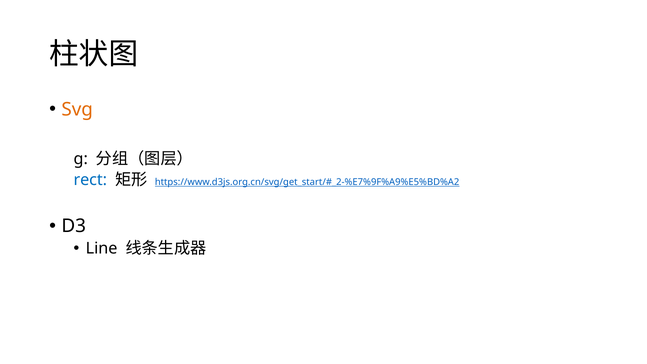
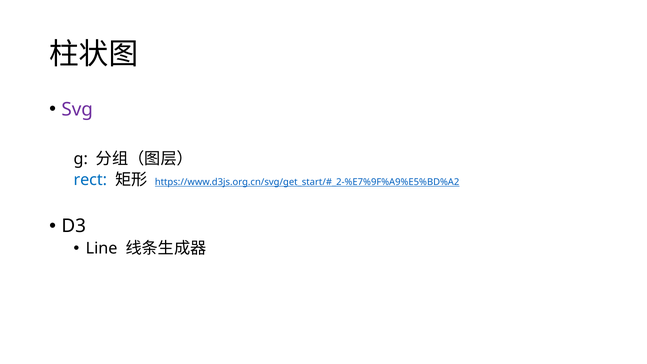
Svg colour: orange -> purple (77, 109)
